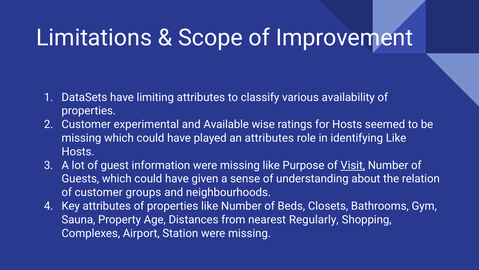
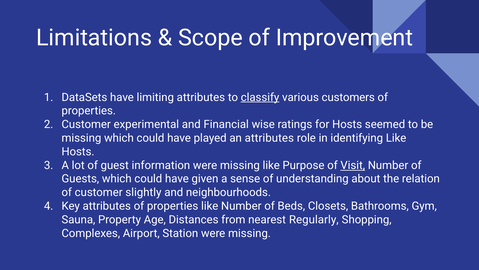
classify underline: none -> present (260, 97)
availability: availability -> customers (348, 97)
Available: Available -> Financial (226, 124)
groups: groups -> slightly (143, 192)
